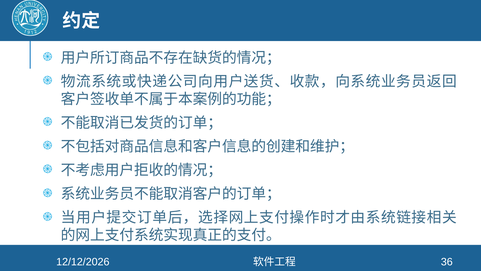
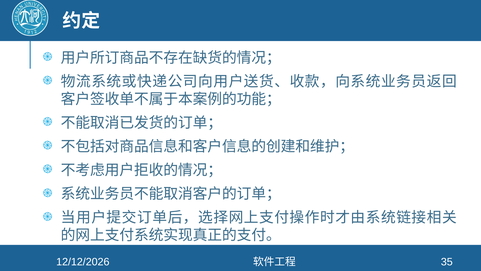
36: 36 -> 35 (447, 261)
